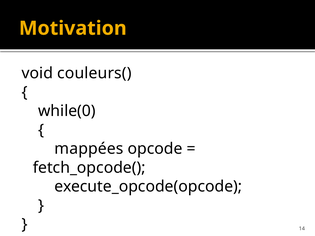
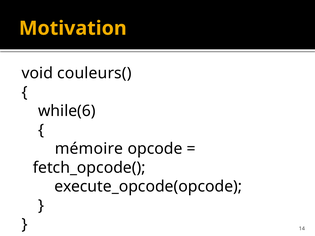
while(0: while(0 -> while(6 (67, 111)
mappées: mappées -> mémoire (89, 149)
